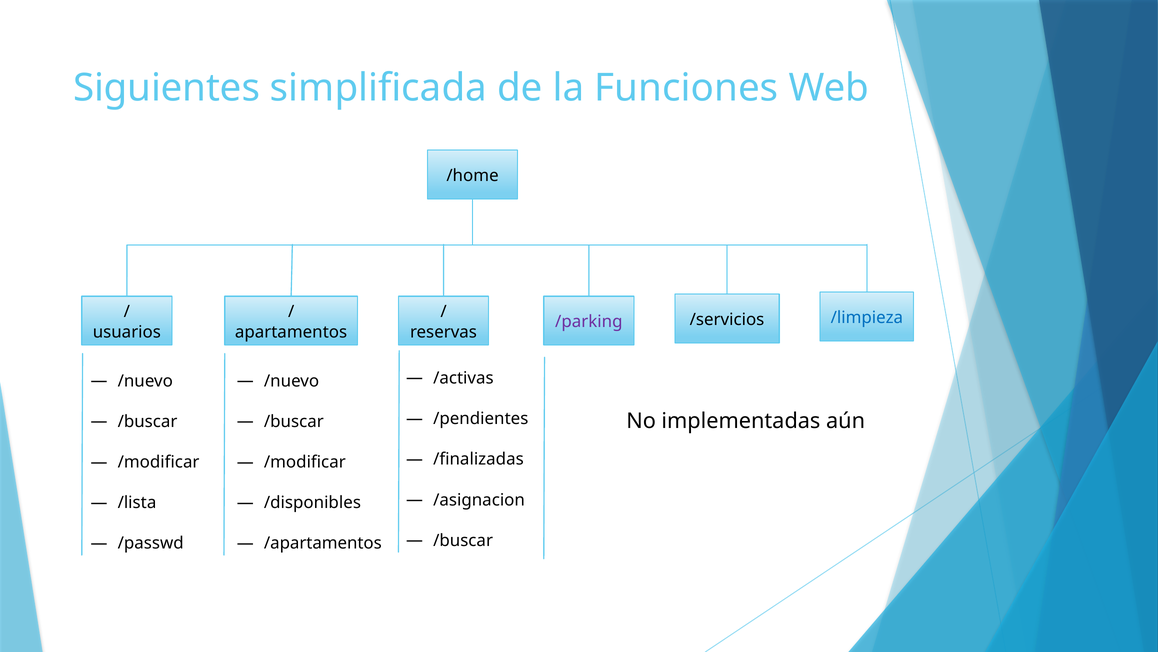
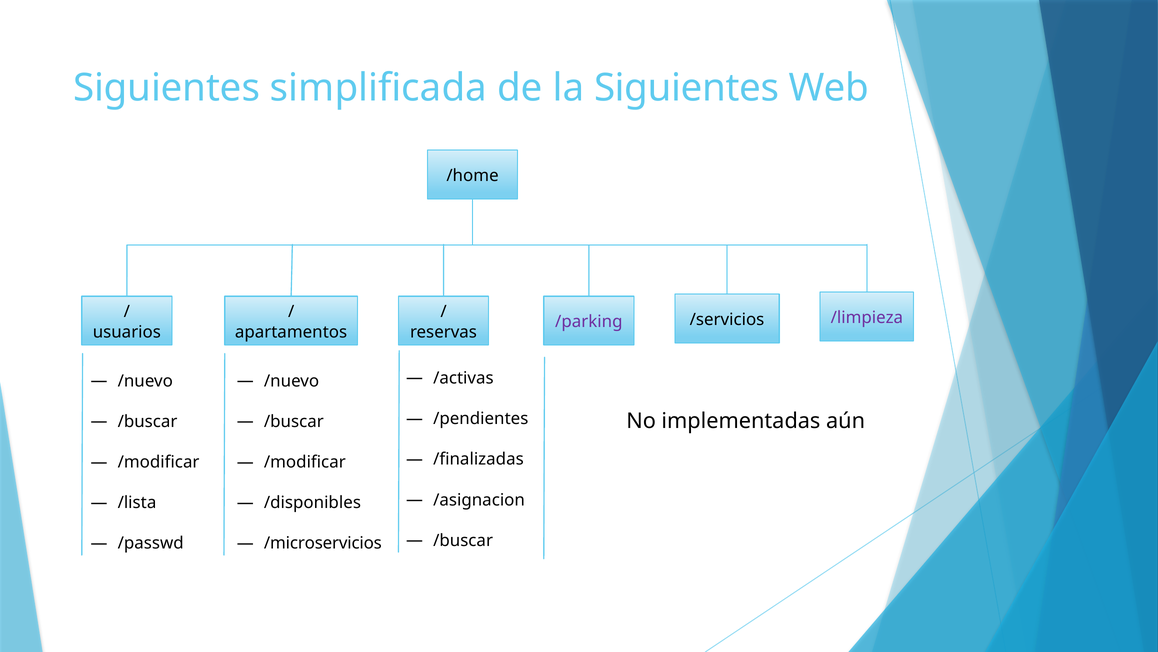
la Funciones: Funciones -> Siguientes (687, 88)
/limpieza colour: blue -> purple (867, 317)
/apartamentos: /apartamentos -> /microservicios (323, 543)
